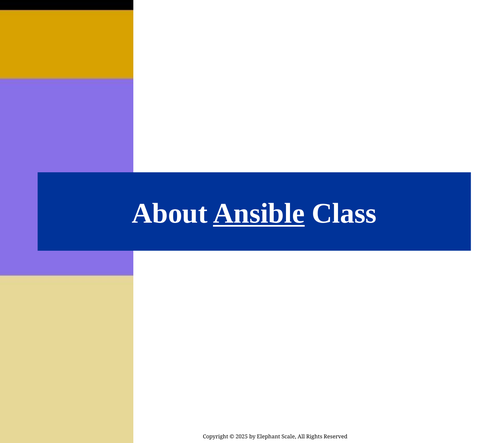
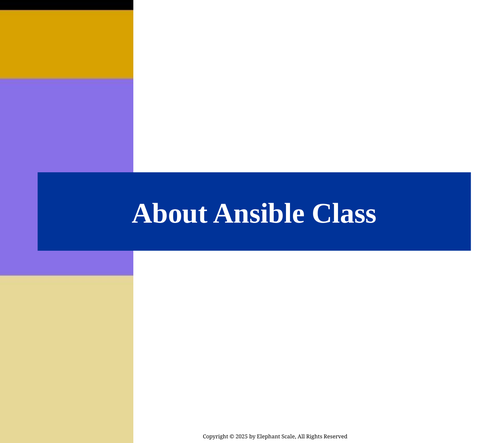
Ansible underline: present -> none (259, 213)
